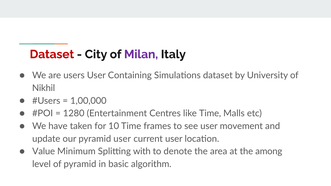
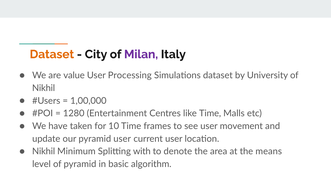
Dataset colour: red -> orange (52, 54)
users: users -> value (74, 75)
Containing: Containing -> Processing (130, 75)
Value: Value -> Nikhil (44, 152)
among: among -> means (269, 152)
